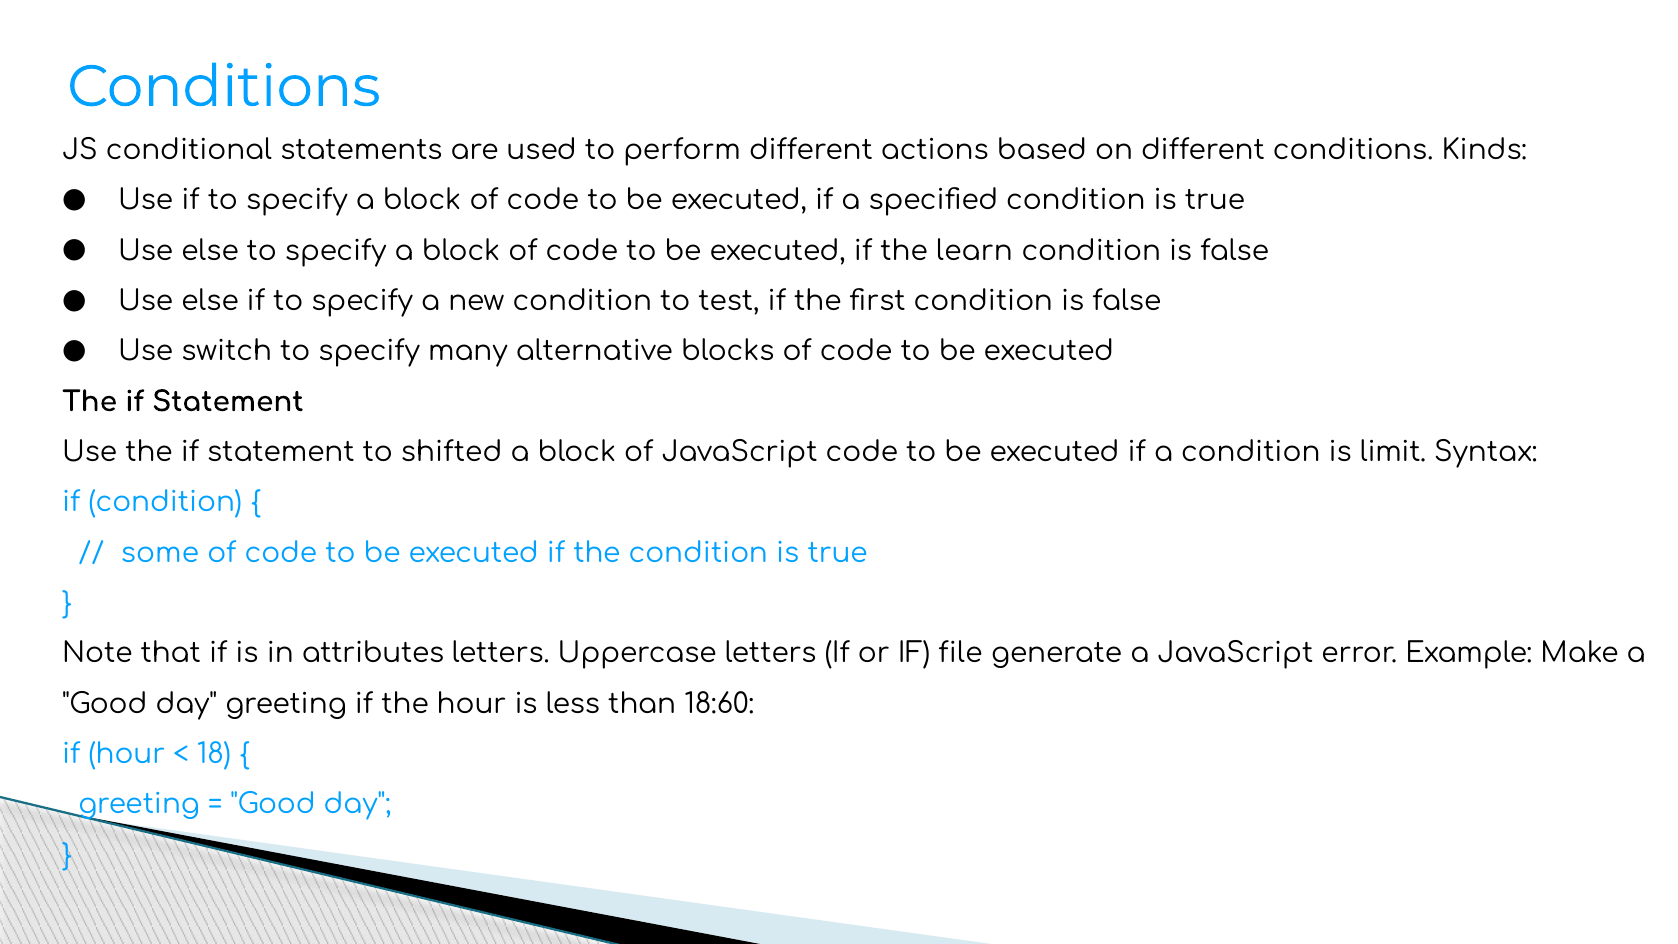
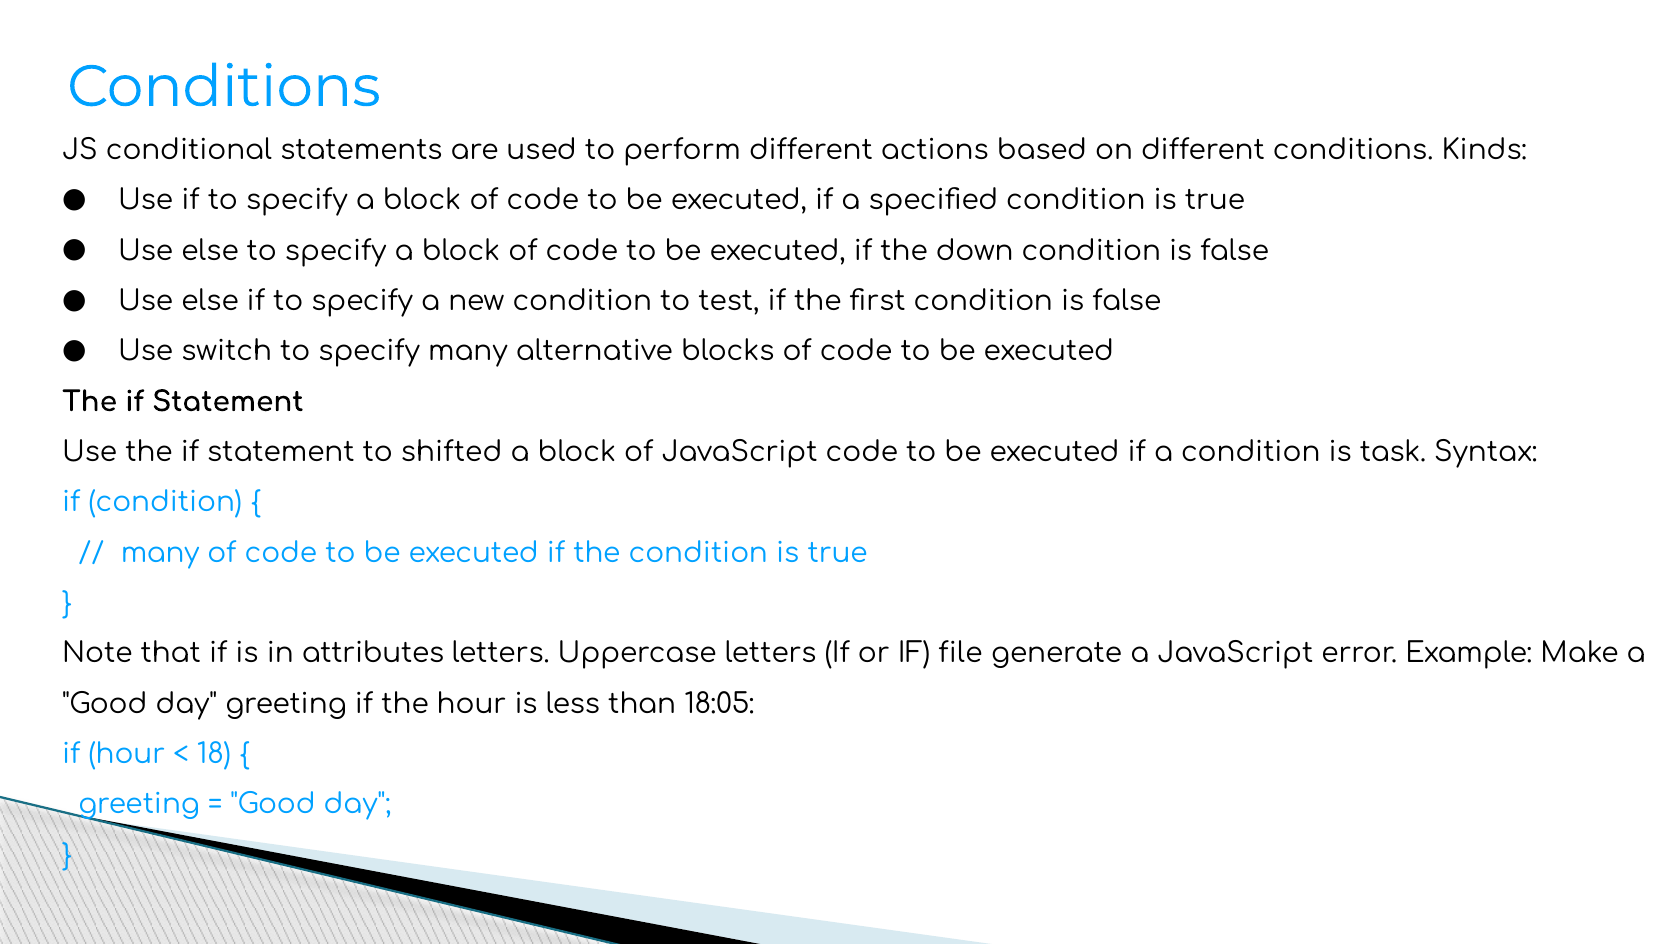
learn: learn -> down (975, 251)
limit: limit -> task (1393, 452)
some: some -> many (160, 553)
18:60: 18:60 -> 18:05 (719, 704)
